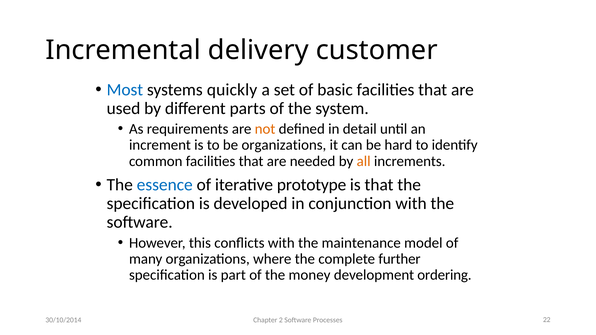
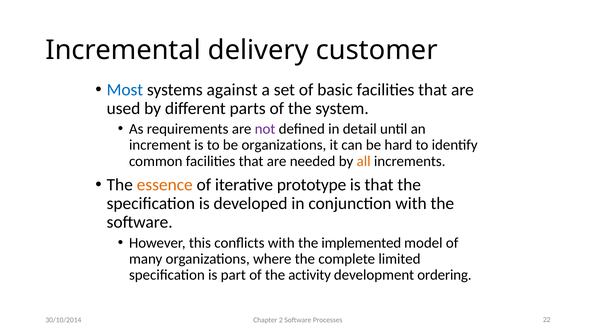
quickly: quickly -> against (232, 90)
not colour: orange -> purple (265, 129)
essence colour: blue -> orange (165, 185)
maintenance: maintenance -> implemented (361, 243)
further: further -> limited (399, 259)
money: money -> activity (310, 275)
